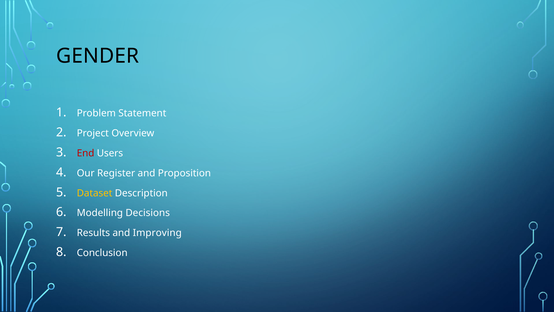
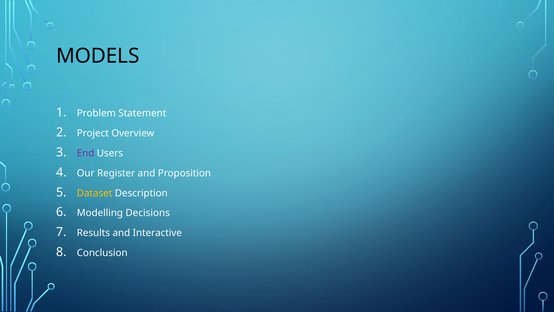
GENDER: GENDER -> MODELS (98, 56)
End colour: red -> purple (86, 153)
Improving: Improving -> Interactive (157, 233)
